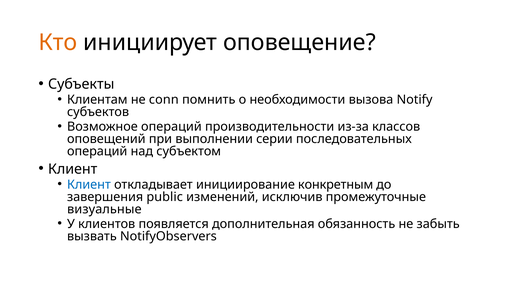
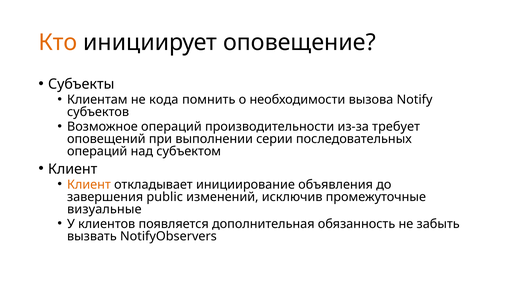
conn: conn -> кода (164, 100)
классов: классов -> требует (396, 126)
Клиент colour: blue -> orange (89, 184)
конкретным: конкретным -> объявления (336, 184)
